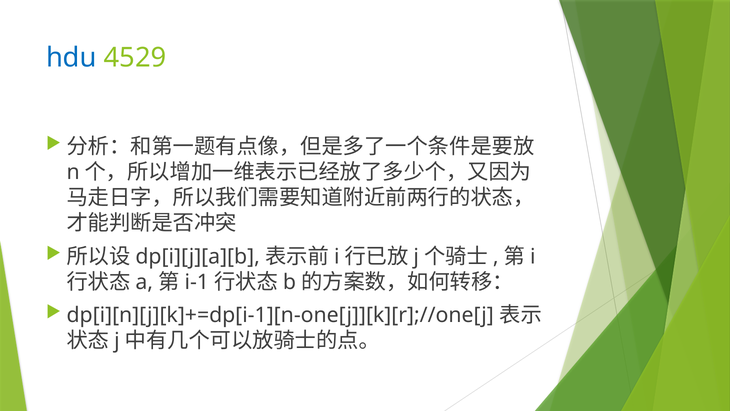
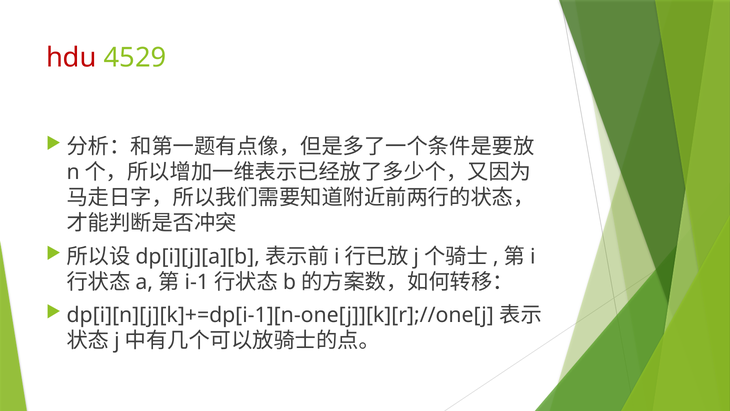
hdu colour: blue -> red (71, 58)
